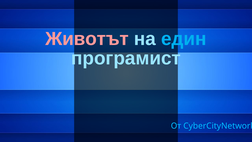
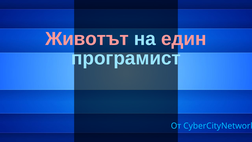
един colour: light blue -> pink (184, 39)
